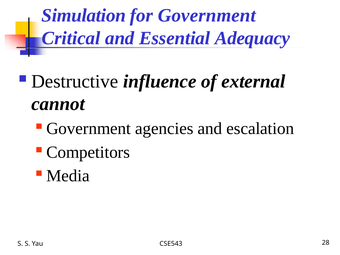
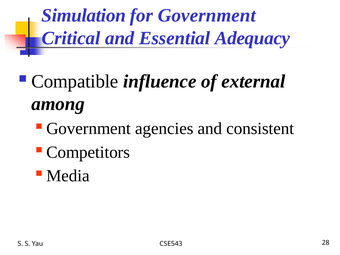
Destructive: Destructive -> Compatible (75, 81)
cannot: cannot -> among (58, 104)
escalation: escalation -> consistent (260, 129)
